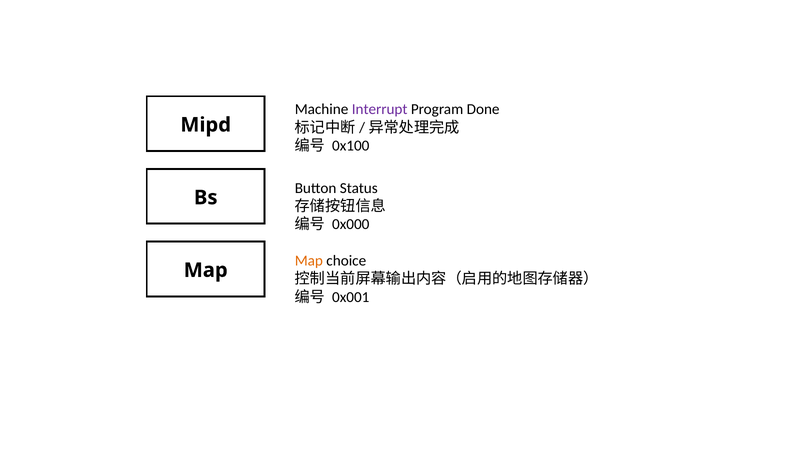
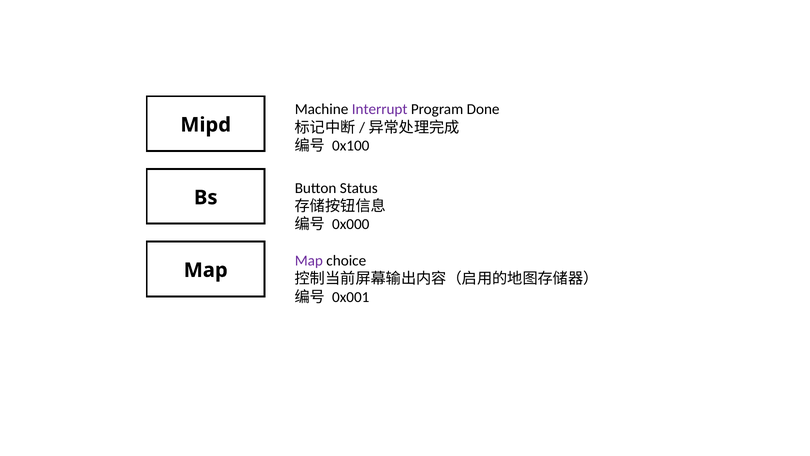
Map colour: orange -> purple (309, 260)
